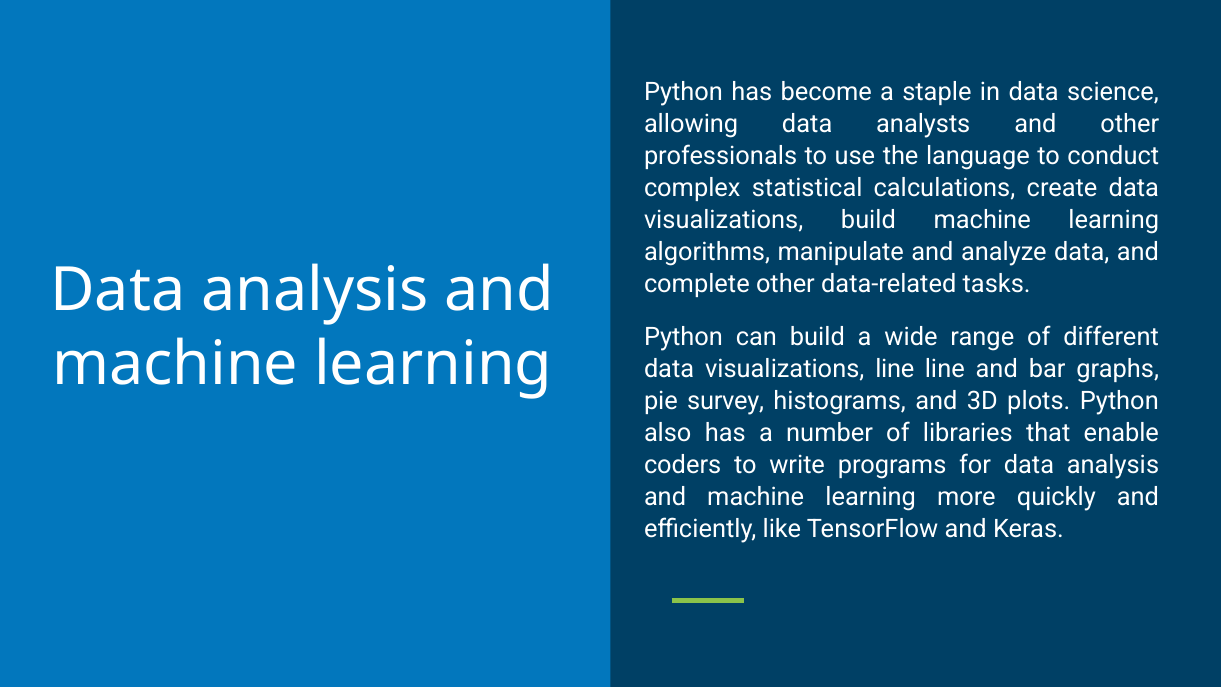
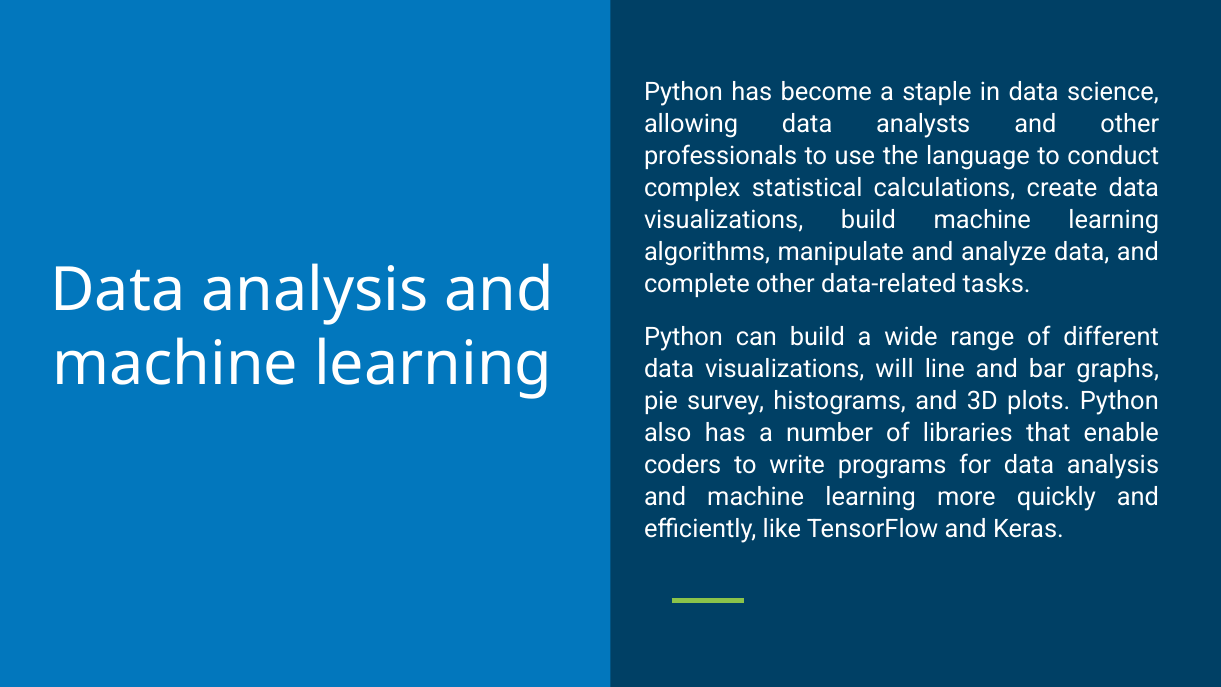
visualizations line: line -> will (895, 369)
